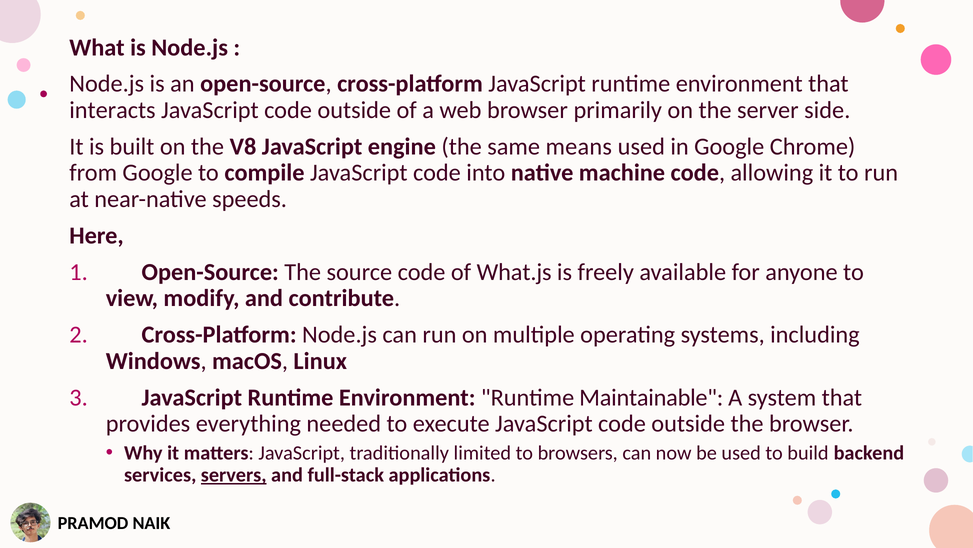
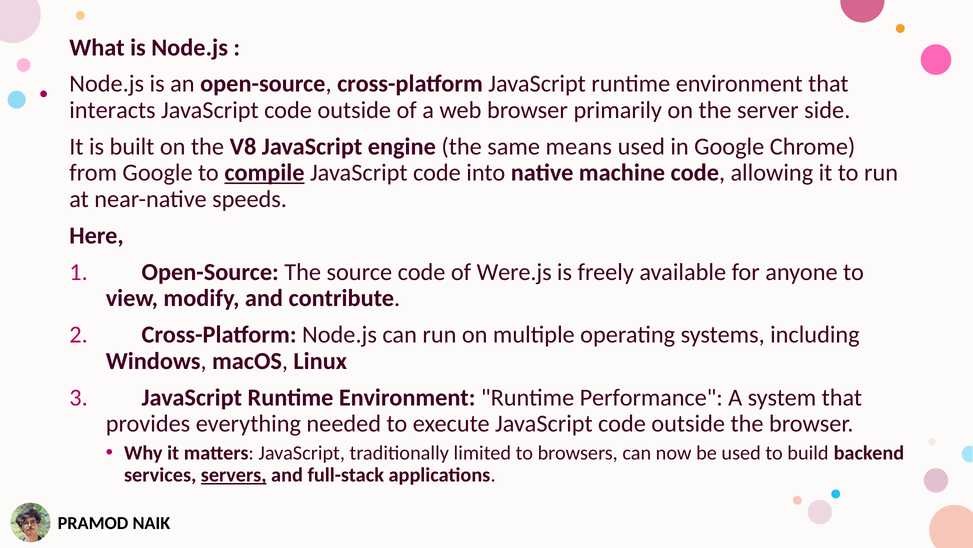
compile underline: none -> present (264, 173)
What.js: What.js -> Were.js (514, 272)
Maintainable: Maintainable -> Performance (651, 397)
